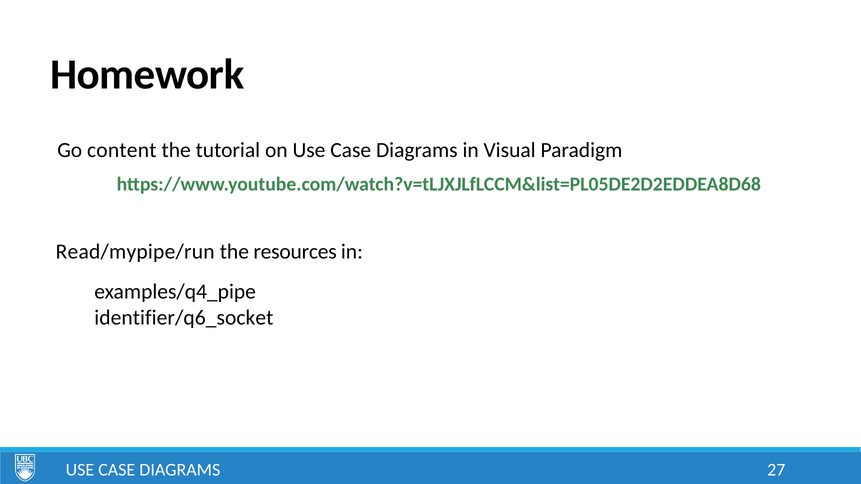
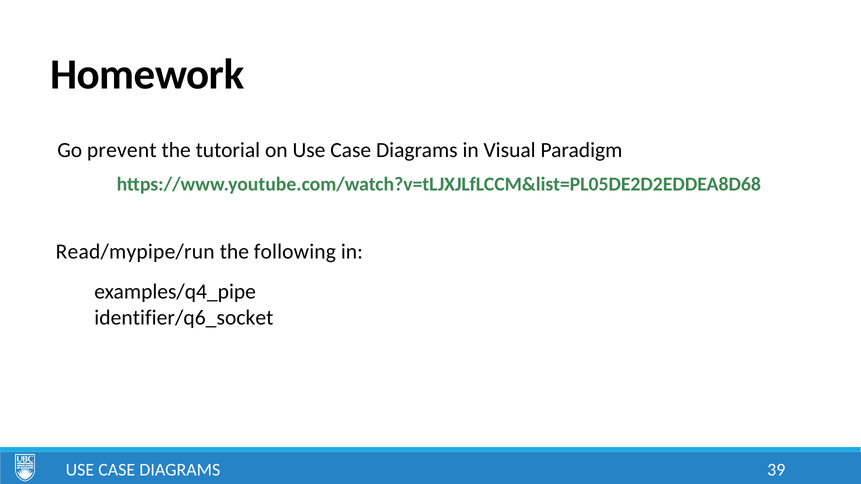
content: content -> prevent (122, 150)
resources: resources -> following (295, 252)
27: 27 -> 39 (776, 470)
